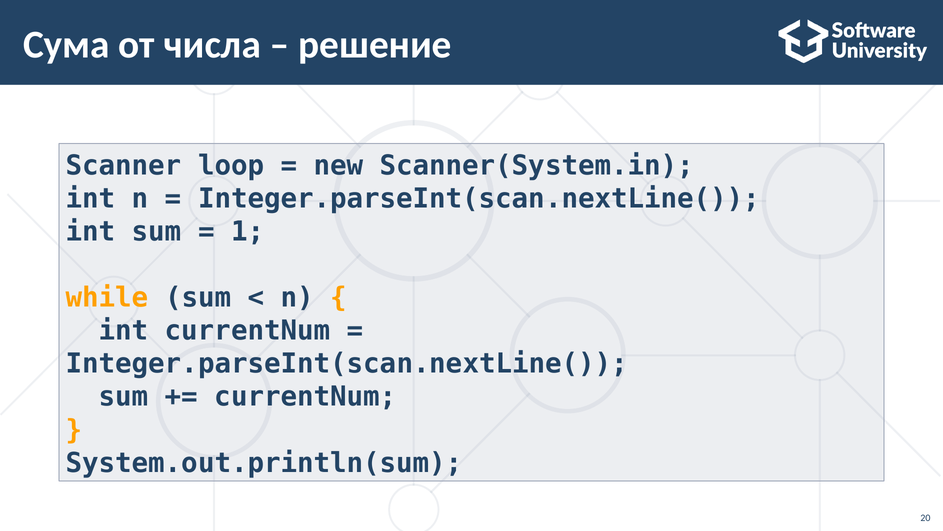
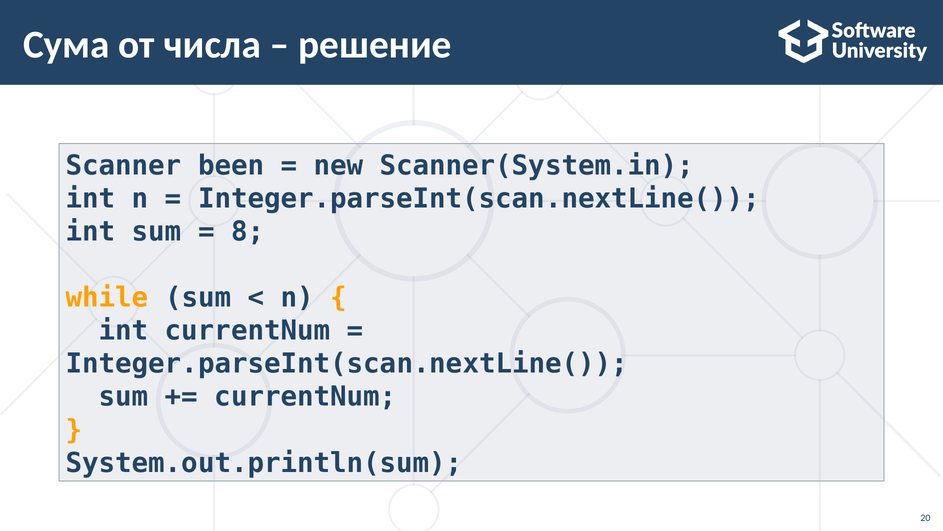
loop: loop -> been (231, 165)
1: 1 -> 8 (248, 231)
